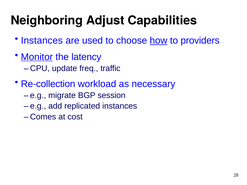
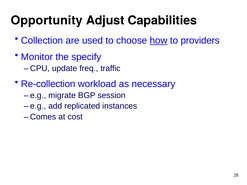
Neighboring: Neighboring -> Opportunity (47, 20)
Instances: Instances -> Collection (42, 41)
Monitor underline: present -> none (37, 57)
latency: latency -> specify (86, 57)
